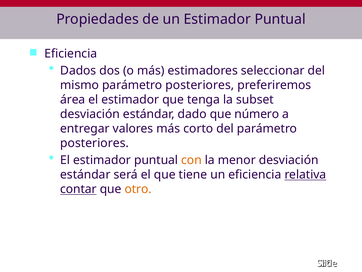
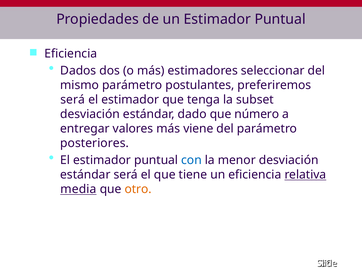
mismo parámetro posteriores: posteriores -> postulantes (200, 85)
área: área -> será (73, 99)
corto: corto -> viene (198, 128)
con colour: orange -> blue (191, 160)
contar: contar -> media (78, 189)
